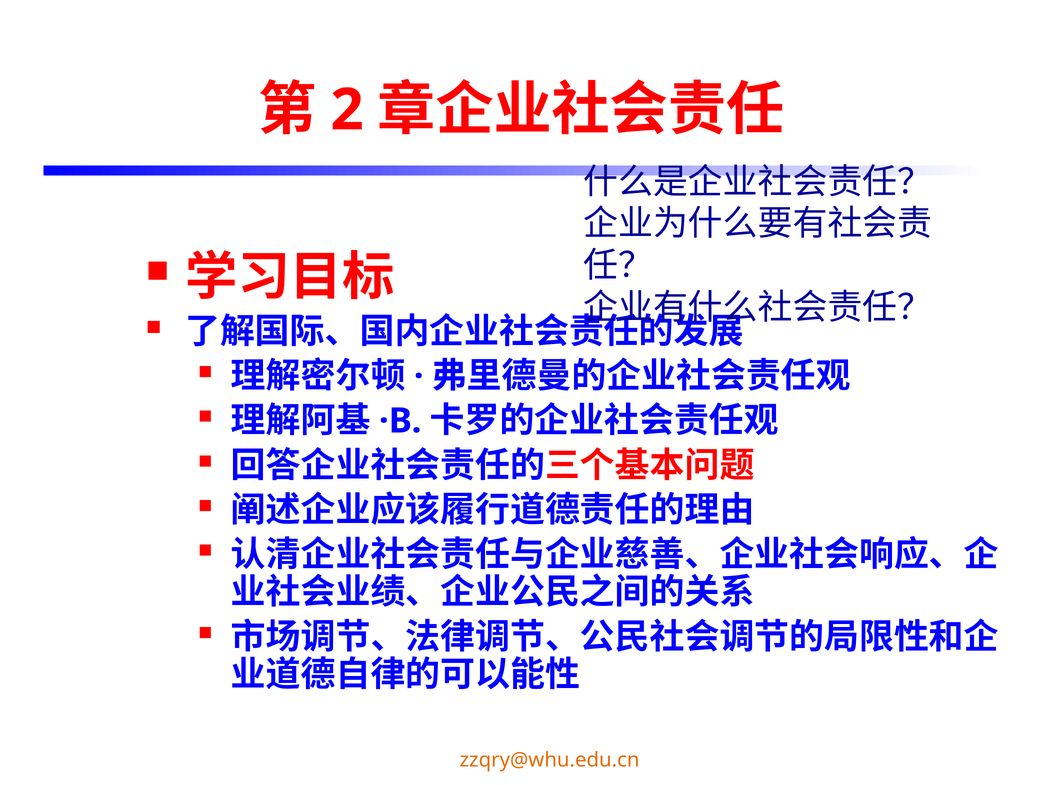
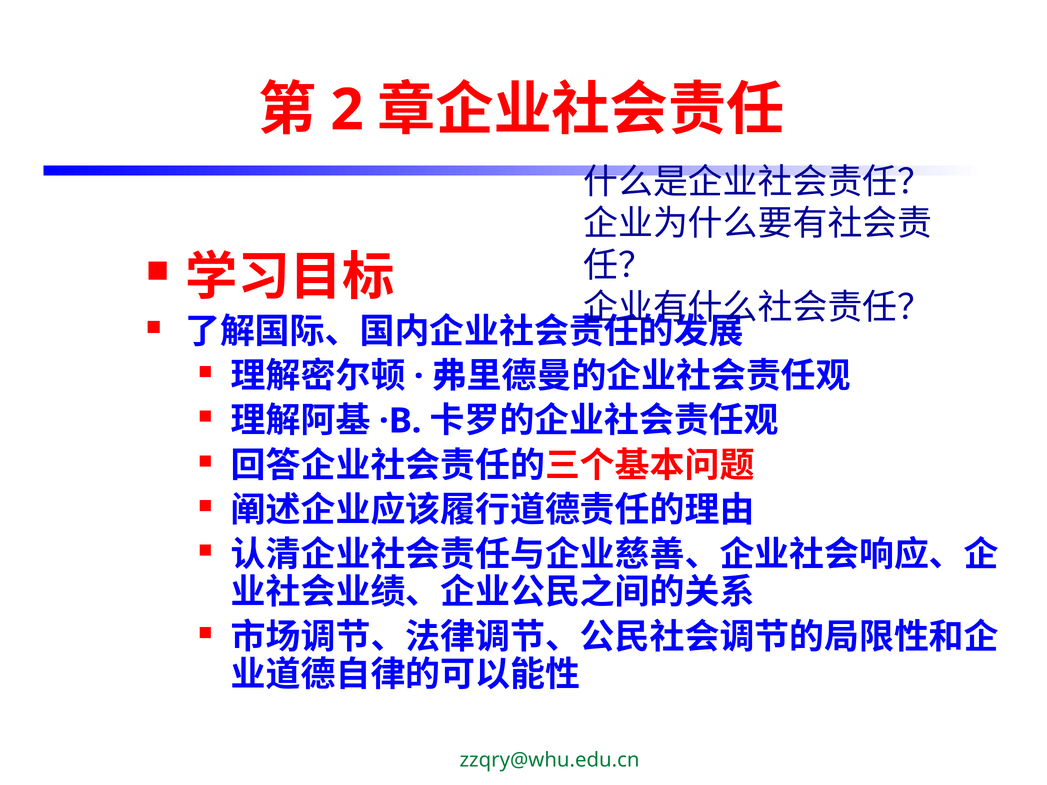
zzqry@whu.edu.cn colour: orange -> green (550, 760)
